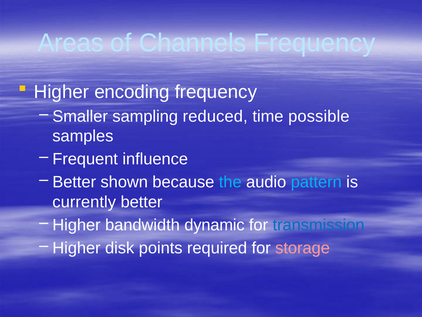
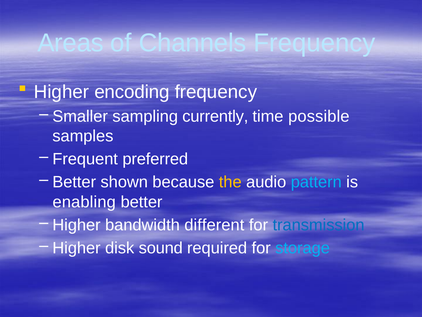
reduced: reduced -> currently (215, 116)
influence: influence -> preferred (155, 159)
the colour: light blue -> yellow (230, 182)
currently: currently -> enabling (84, 202)
dynamic: dynamic -> different (214, 225)
points: points -> sound (161, 248)
storage colour: pink -> light blue (303, 248)
